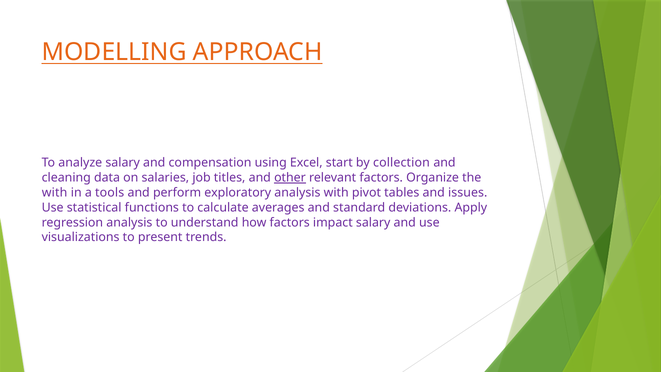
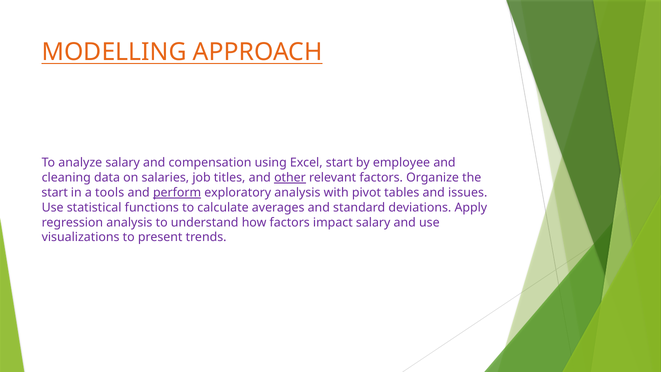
collection: collection -> employee (401, 163)
with: with -> start (55, 193)
perform underline: none -> present (177, 193)
